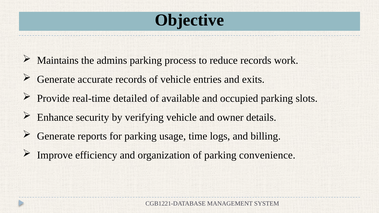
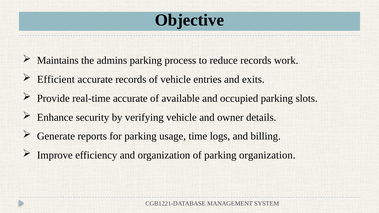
Generate: Generate -> Efficient (56, 79)
real-time detailed: detailed -> accurate (130, 98)
parking convenience: convenience -> organization (267, 155)
